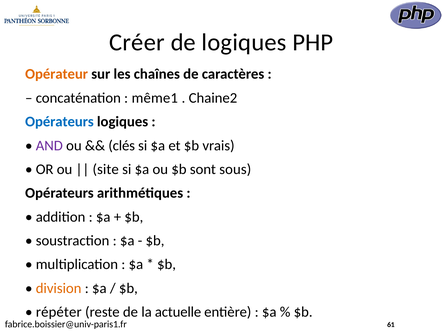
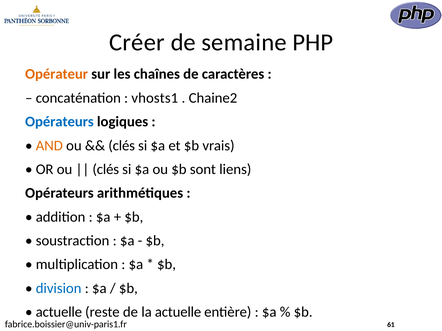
de logiques: logiques -> semaine (244, 43)
même1: même1 -> vhosts1 (155, 98)
AND colour: purple -> orange (49, 146)
site: site -> clés (106, 170)
sous: sous -> liens (235, 170)
division colour: orange -> blue (59, 289)
répéter: répéter -> actuelle (59, 312)
